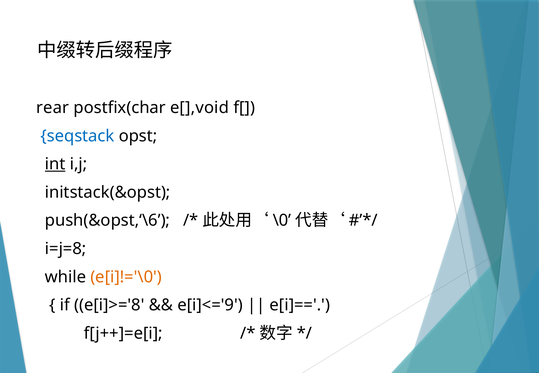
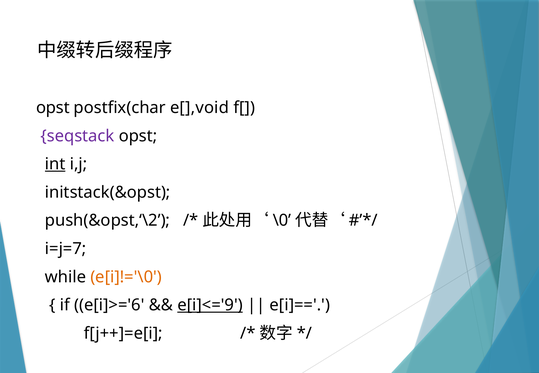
rear: rear -> opst (53, 108)
seqstack colour: blue -> purple (78, 136)
push(&opst,‘\6: push(&opst,‘\6 -> push(&opst,‘\2 (108, 221)
i=j=8: i=j=8 -> i=j=7 (66, 249)
e[i]>='8: e[i]>='8 -> e[i]>='6 (109, 305)
e[i]<='9 underline: none -> present (210, 305)
